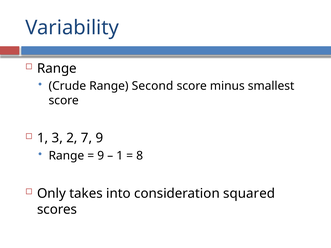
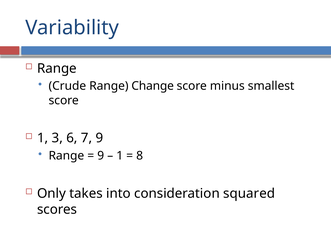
Second: Second -> Change (153, 86)
2: 2 -> 6 (72, 138)
